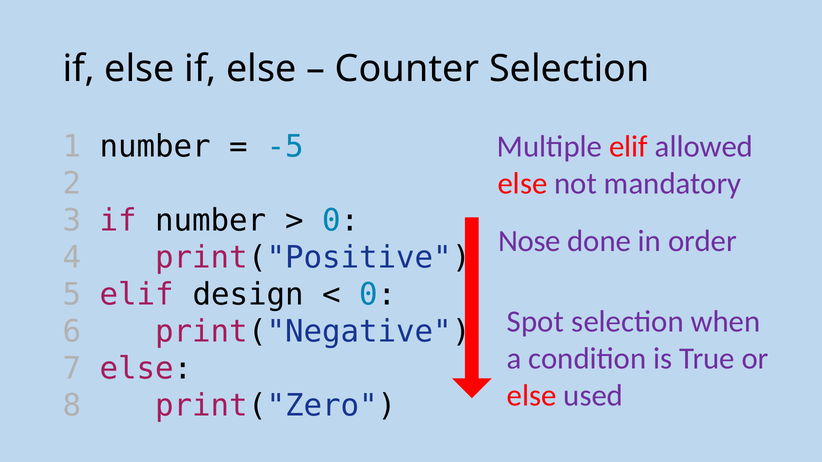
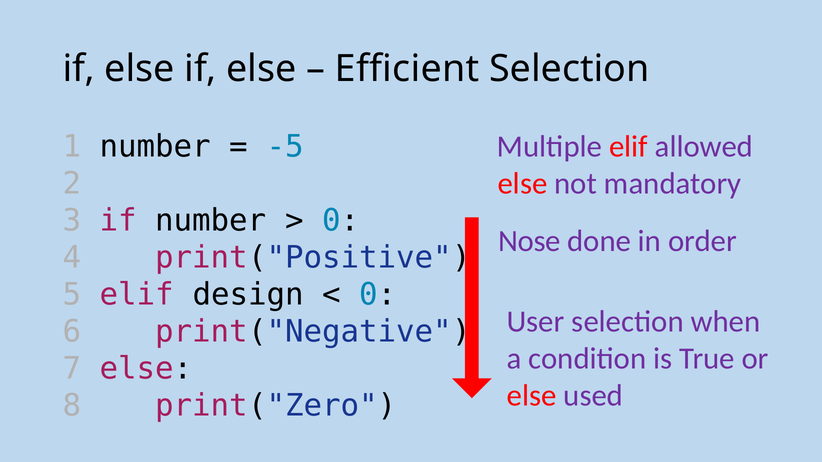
Counter: Counter -> Efficient (407, 69)
Spot: Spot -> User (536, 322)
